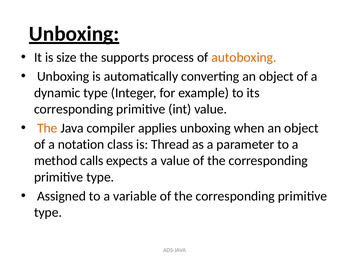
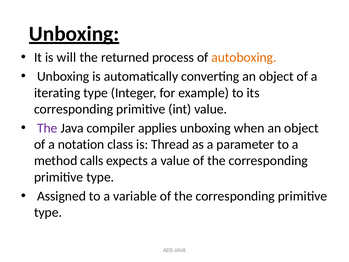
size: size -> will (66, 57)
supports: supports -> returned (125, 57)
dynamic: dynamic -> iterating (57, 93)
The colour: orange -> purple (47, 128)
